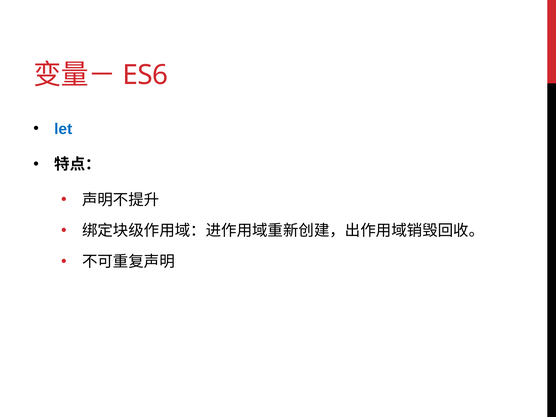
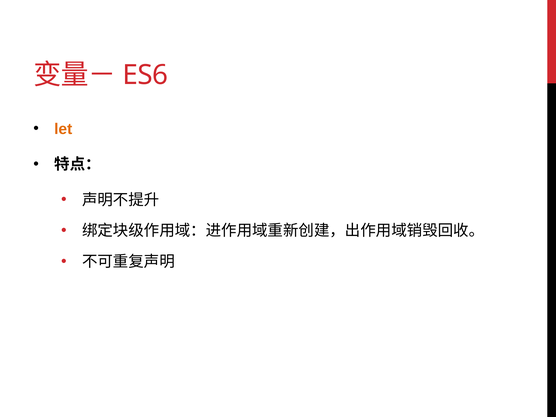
let colour: blue -> orange (63, 129)
